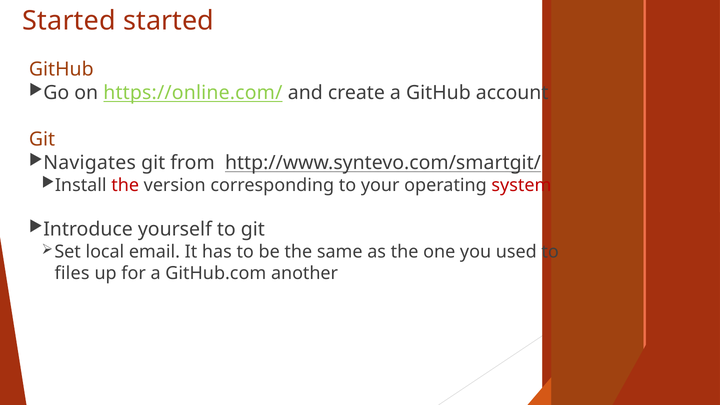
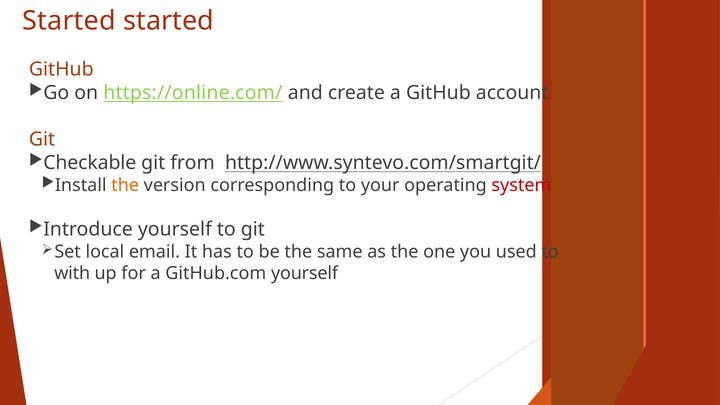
Navigates: Navigates -> Checkable (90, 163)
the colour: red -> orange (125, 185)
files: files -> with (72, 273)
GitHub.com another: another -> yourself (305, 273)
